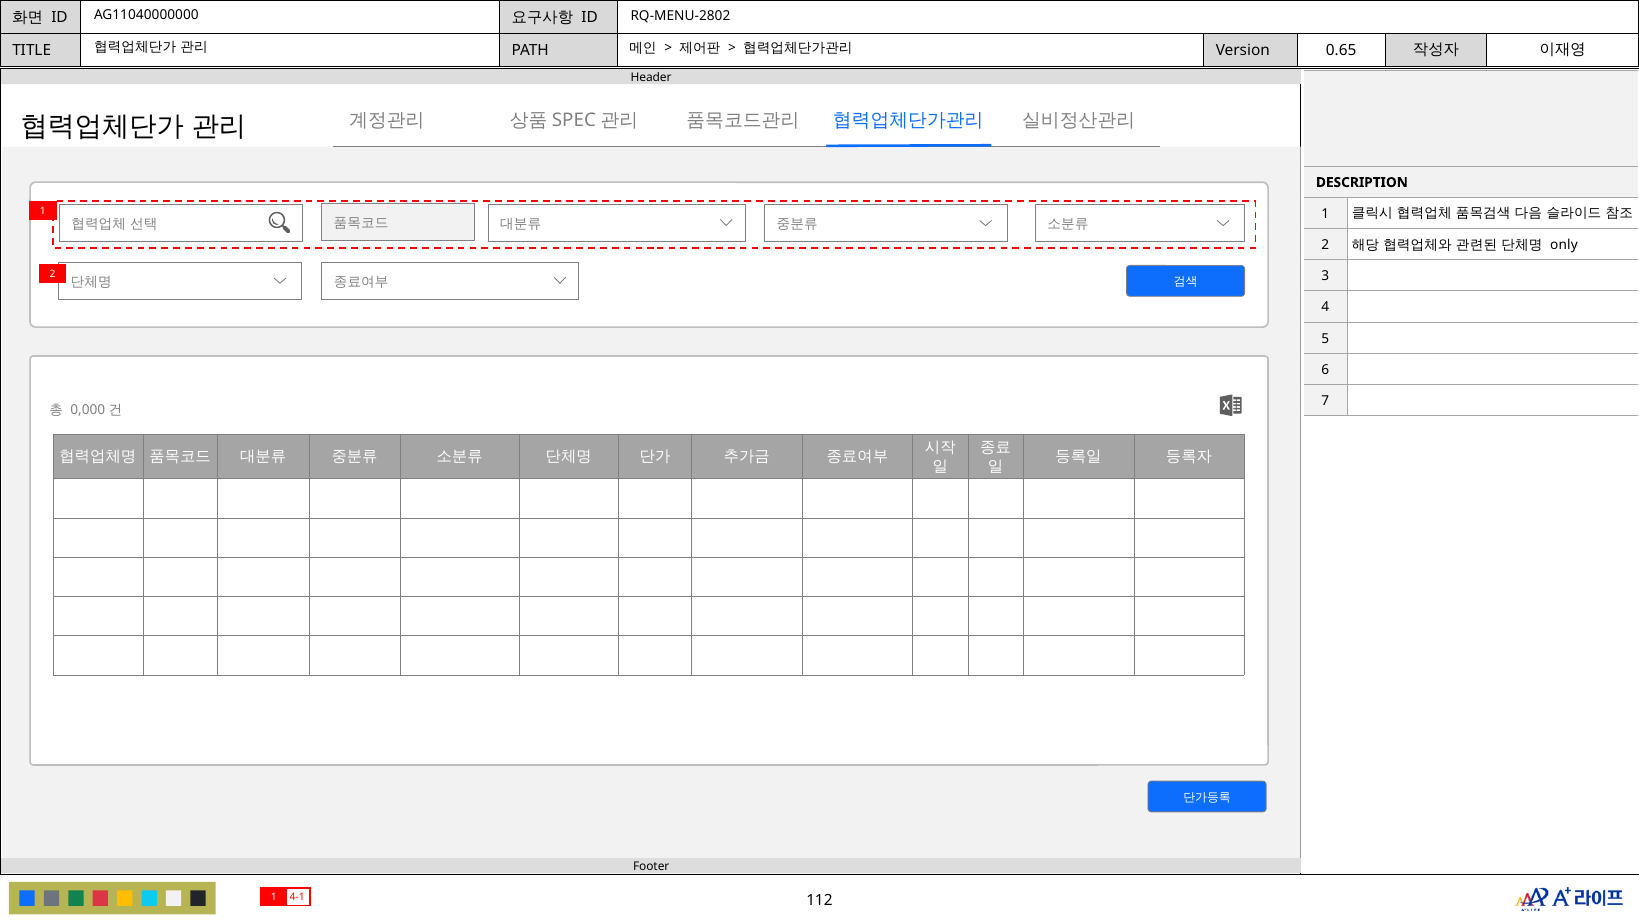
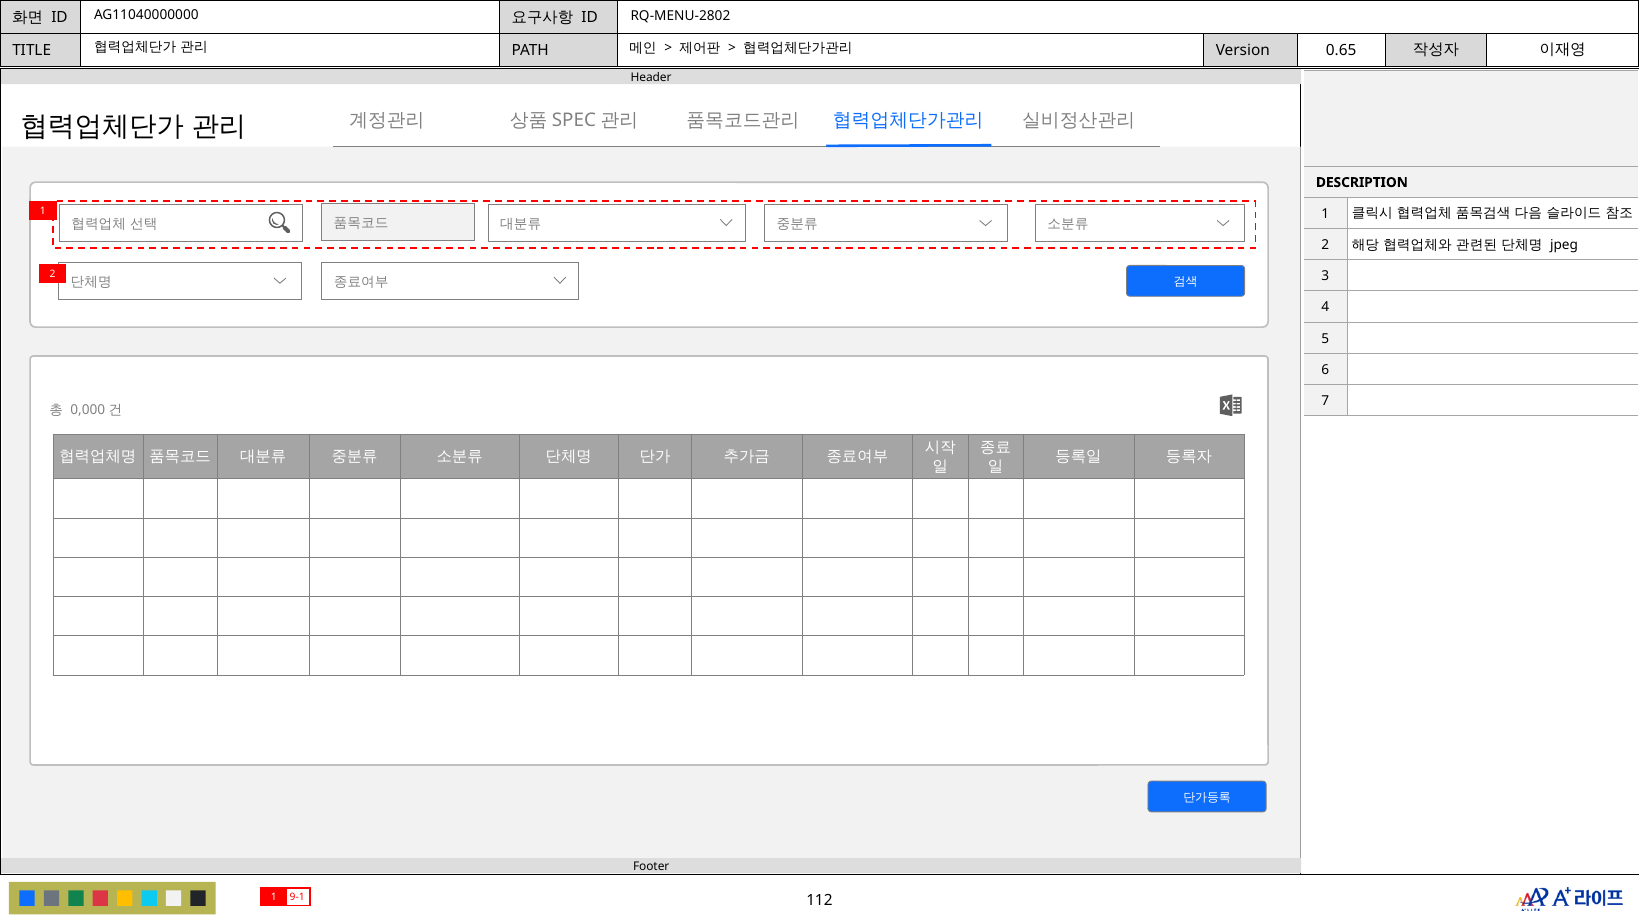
only: only -> jpeg (1564, 245)
4-1: 4-1 -> 9-1 (297, 898)
